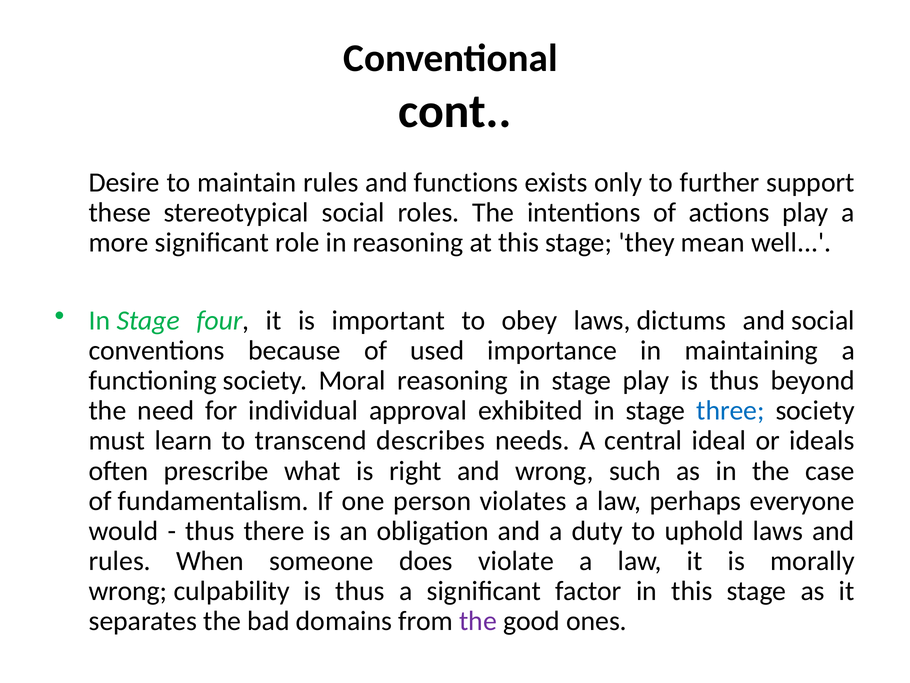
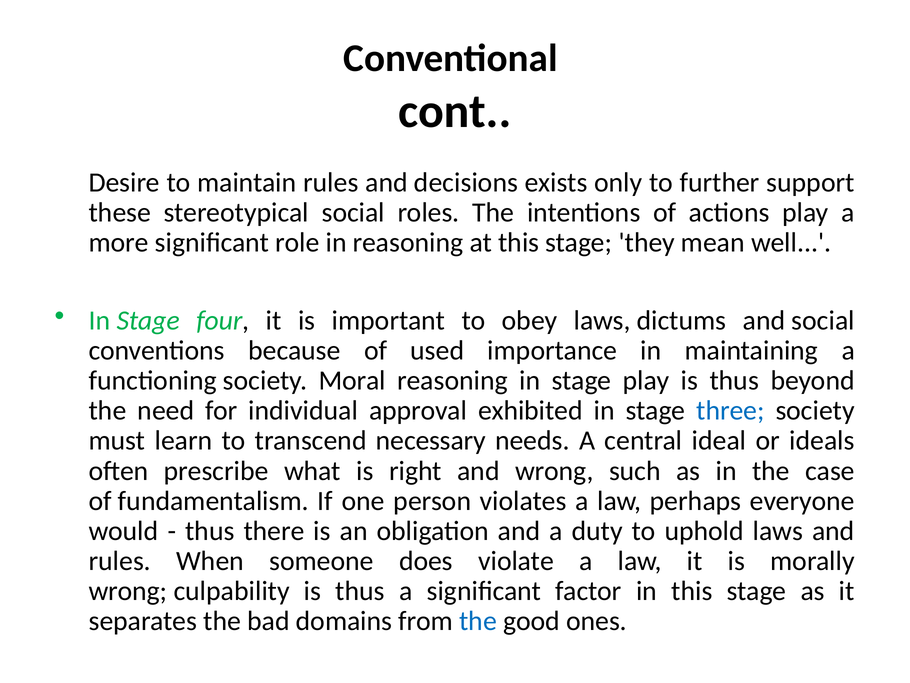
functions: functions -> decisions (466, 182)
describes: describes -> necessary (431, 440)
the colour: purple -> blue (478, 621)
